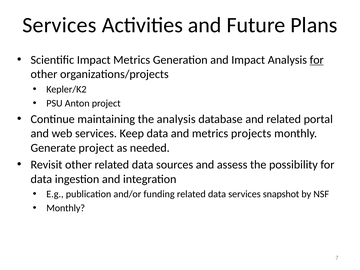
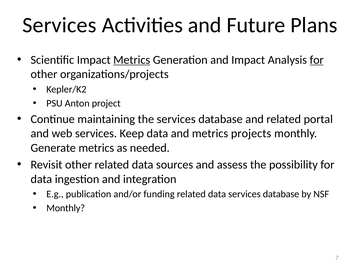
Metrics underline: none -> present (132, 60)
the analysis: analysis -> services (176, 119)
Generate project: project -> metrics (96, 148)
data services snapshot: snapshot -> database (281, 194)
